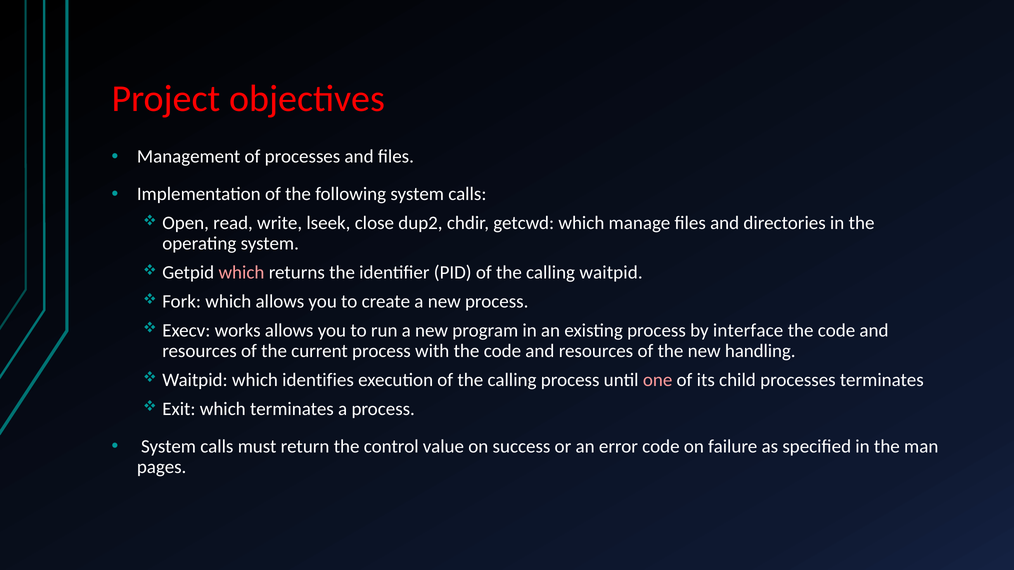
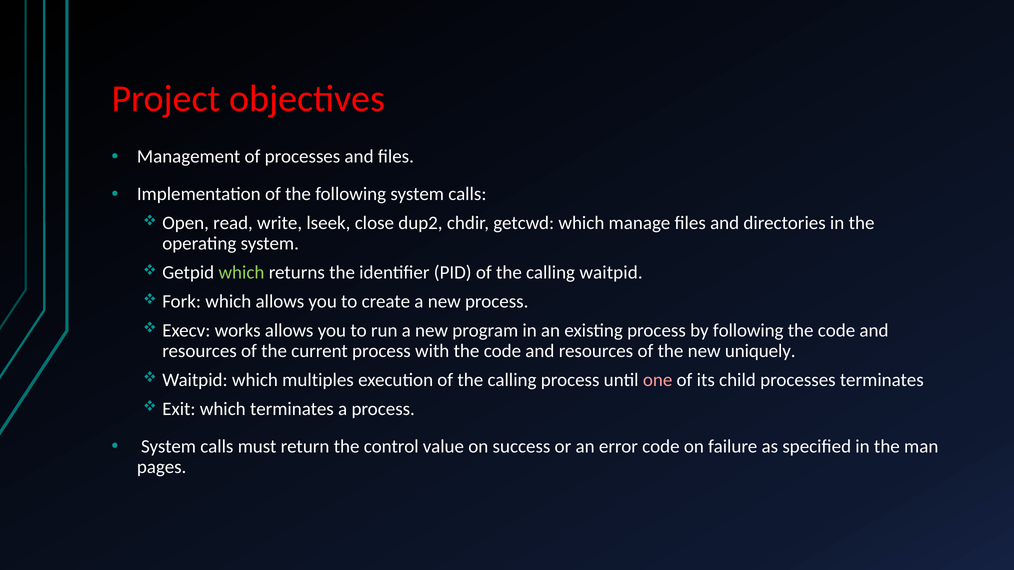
which colour: pink -> light green (241, 273)
by interface: interface -> following (748, 331)
handling: handling -> uniquely (760, 351)
identifies: identifies -> multiples (318, 380)
